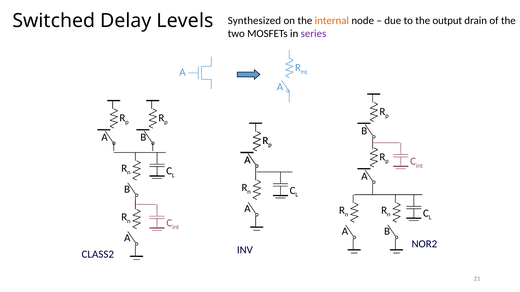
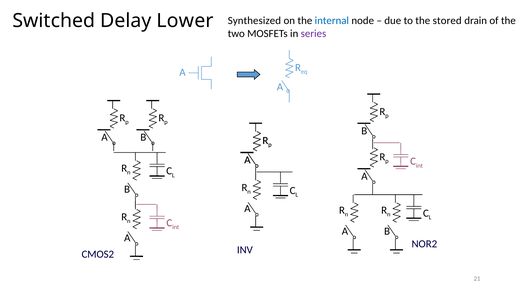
Levels: Levels -> Lower (185, 21)
internal colour: orange -> blue (332, 21)
output: output -> stored (447, 21)
CLASS2: CLASS2 -> CMOS2 (98, 255)
